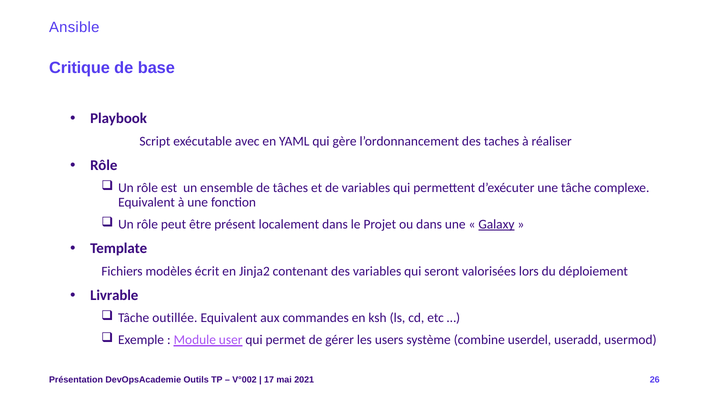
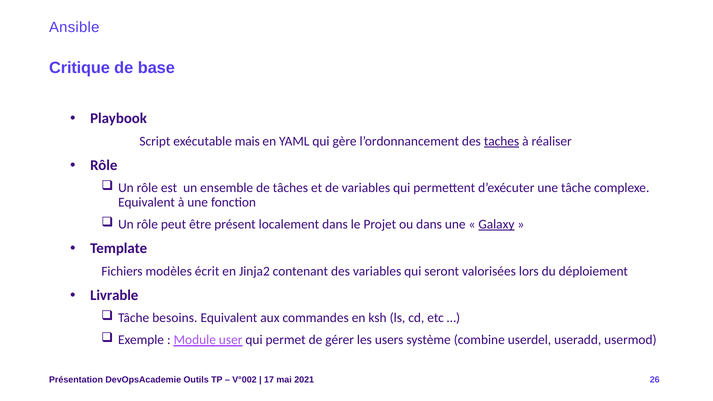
avec: avec -> mais (247, 141)
taches underline: none -> present (502, 141)
outillée: outillée -> besoins (175, 318)
